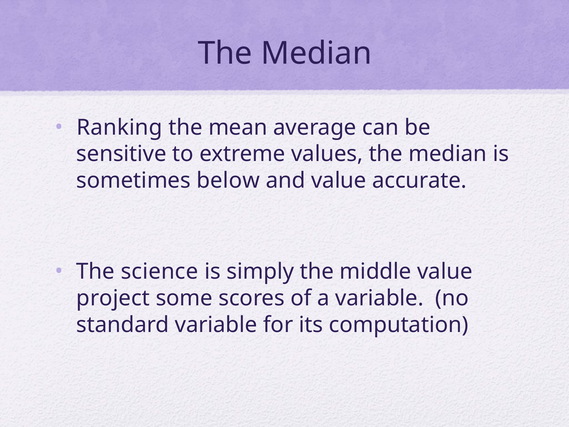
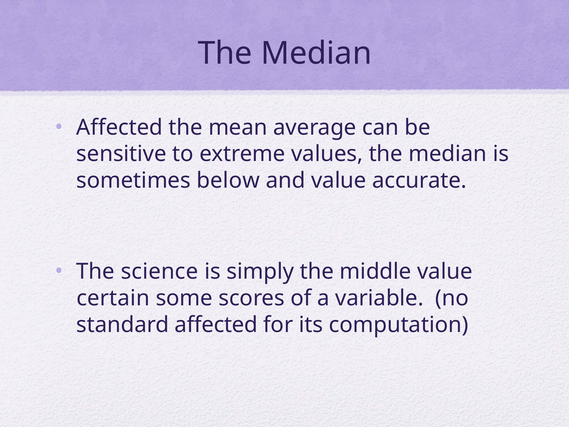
Ranking: Ranking -> Affected (120, 127)
project: project -> certain (113, 298)
standard variable: variable -> affected (216, 325)
